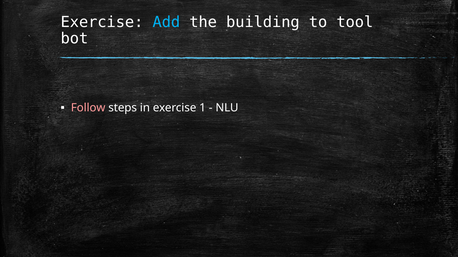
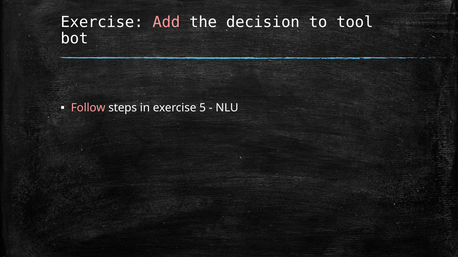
Add colour: light blue -> pink (166, 22)
building: building -> decision (263, 22)
1: 1 -> 5 (203, 108)
